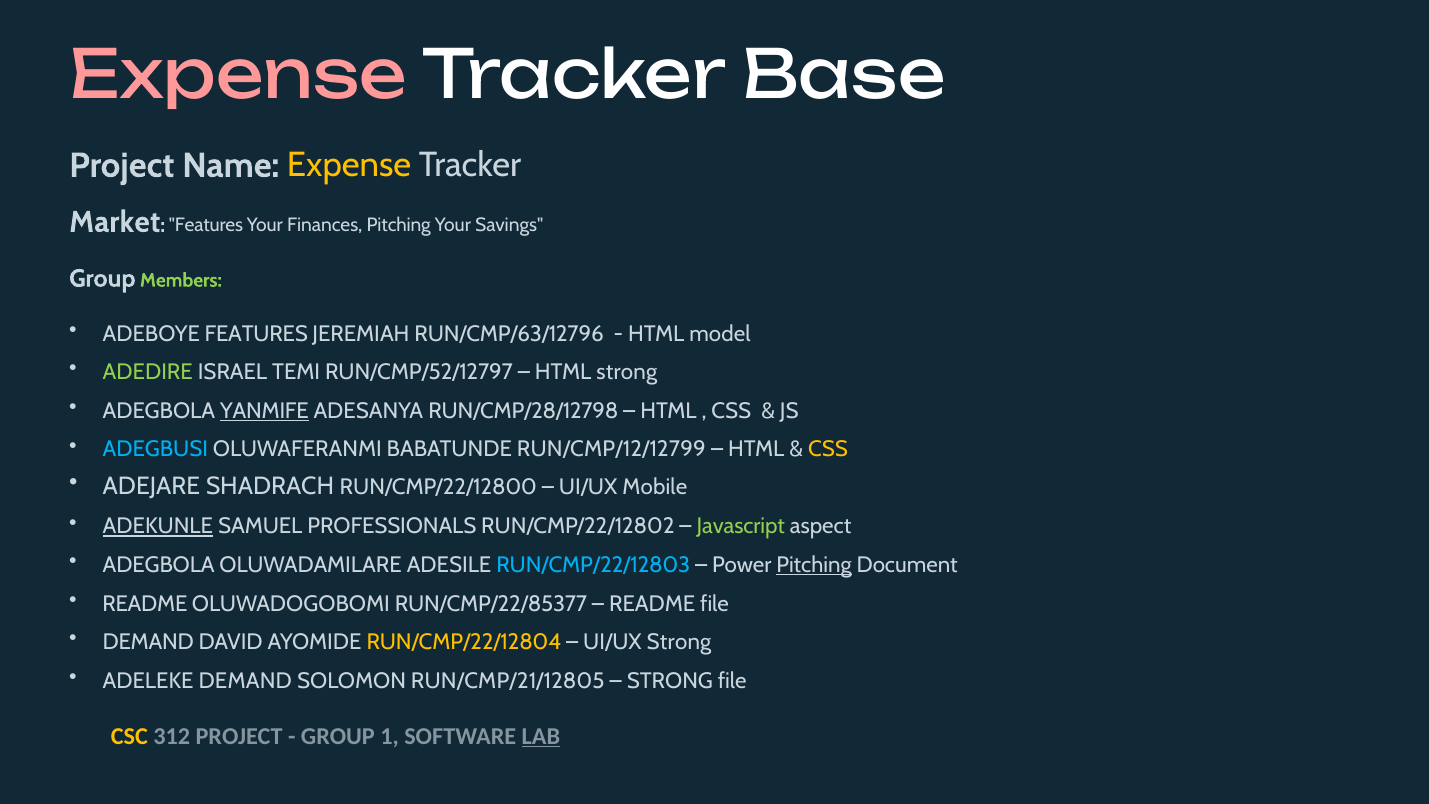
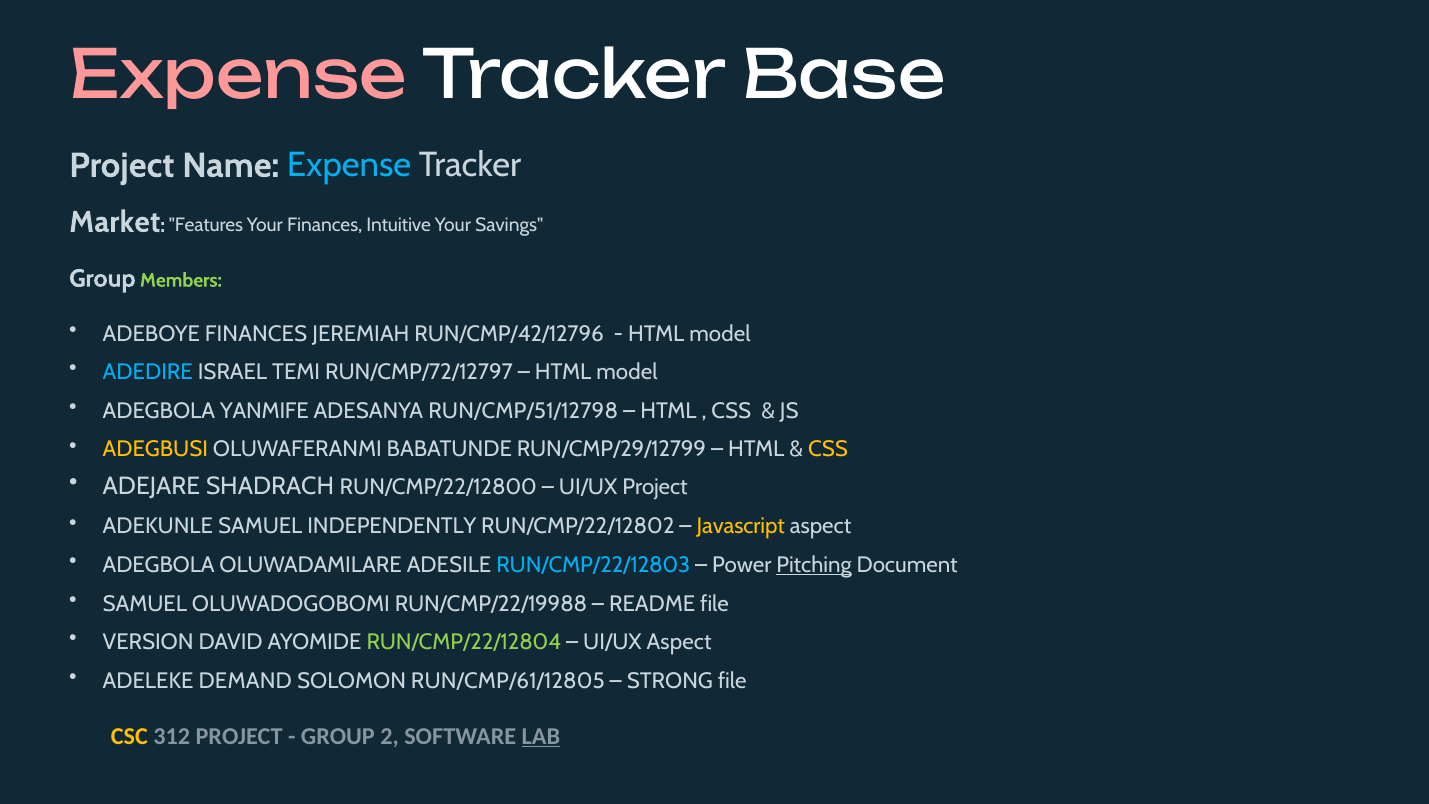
Expense colour: yellow -> light blue (349, 165)
Finances Pitching: Pitching -> Intuitive (399, 225)
ADEBOYE FEATURES: FEATURES -> FINANCES (256, 334)
RUN/CMP/63/12796: RUN/CMP/63/12796 -> RUN/CMP/42/12796 (509, 334)
ADEDIRE colour: light green -> light blue (148, 372)
RUN/CMP/52/12797: RUN/CMP/52/12797 -> RUN/CMP/72/12797 (419, 372)
strong: strong -> model (627, 372)
YANMIFE underline: present -> none (264, 411)
RUN/CMP/28/12798: RUN/CMP/28/12798 -> RUN/CMP/51/12798 (523, 411)
ADEGBUSI colour: light blue -> yellow (155, 449)
RUN/CMP/12/12799: RUN/CMP/12/12799 -> RUN/CMP/29/12799 (612, 449)
UI/UX Mobile: Mobile -> Project (655, 487)
ADEKUNLE underline: present -> none (158, 526)
PROFESSIONALS: PROFESSIONALS -> INDEPENDENTLY (392, 526)
Javascript colour: light green -> yellow (741, 526)
README: README -> SAMUEL (145, 604)
RUN/CMP/22/85377: RUN/CMP/22/85377 -> RUN/CMP/22/19988 (491, 604)
DEMAND: DEMAND -> VERSION (148, 642)
RUN/CMP/22/12804 colour: yellow -> light green (464, 642)
UI/UX Strong: Strong -> Aspect (679, 642)
RUN/CMP/21/12805: RUN/CMP/21/12805 -> RUN/CMP/61/12805 (508, 681)
1: 1 -> 2 (390, 736)
